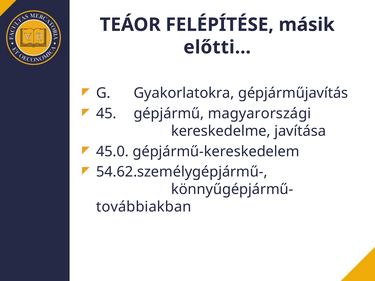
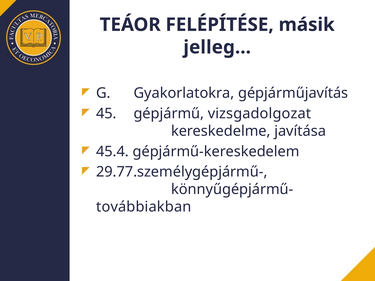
előtti…: előtti… -> jelleg… (217, 47)
magyarországi: magyarországi -> vizsgadolgozat (259, 114)
45.0: 45.0 -> 45.4 (112, 152)
54.62.személygépjármű-: 54.62.személygépjármű- -> 29.77.személygépjármű- (182, 172)
